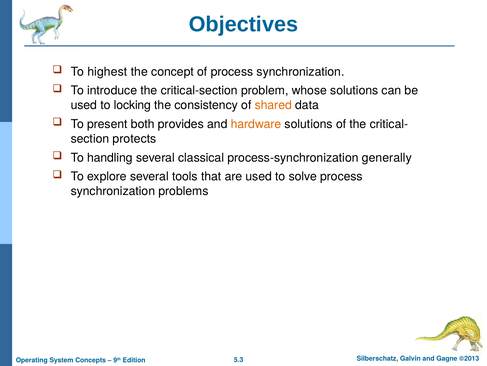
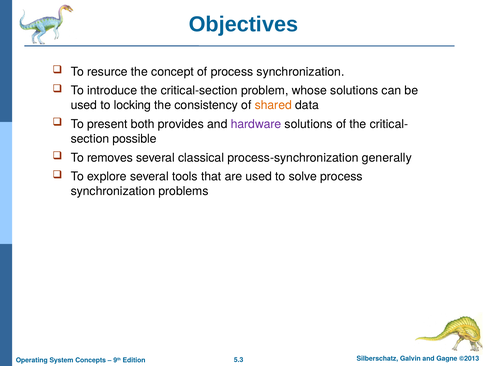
highest: highest -> resurce (107, 72)
hardware colour: orange -> purple (256, 124)
protects: protects -> possible (135, 138)
handling: handling -> removes (110, 157)
